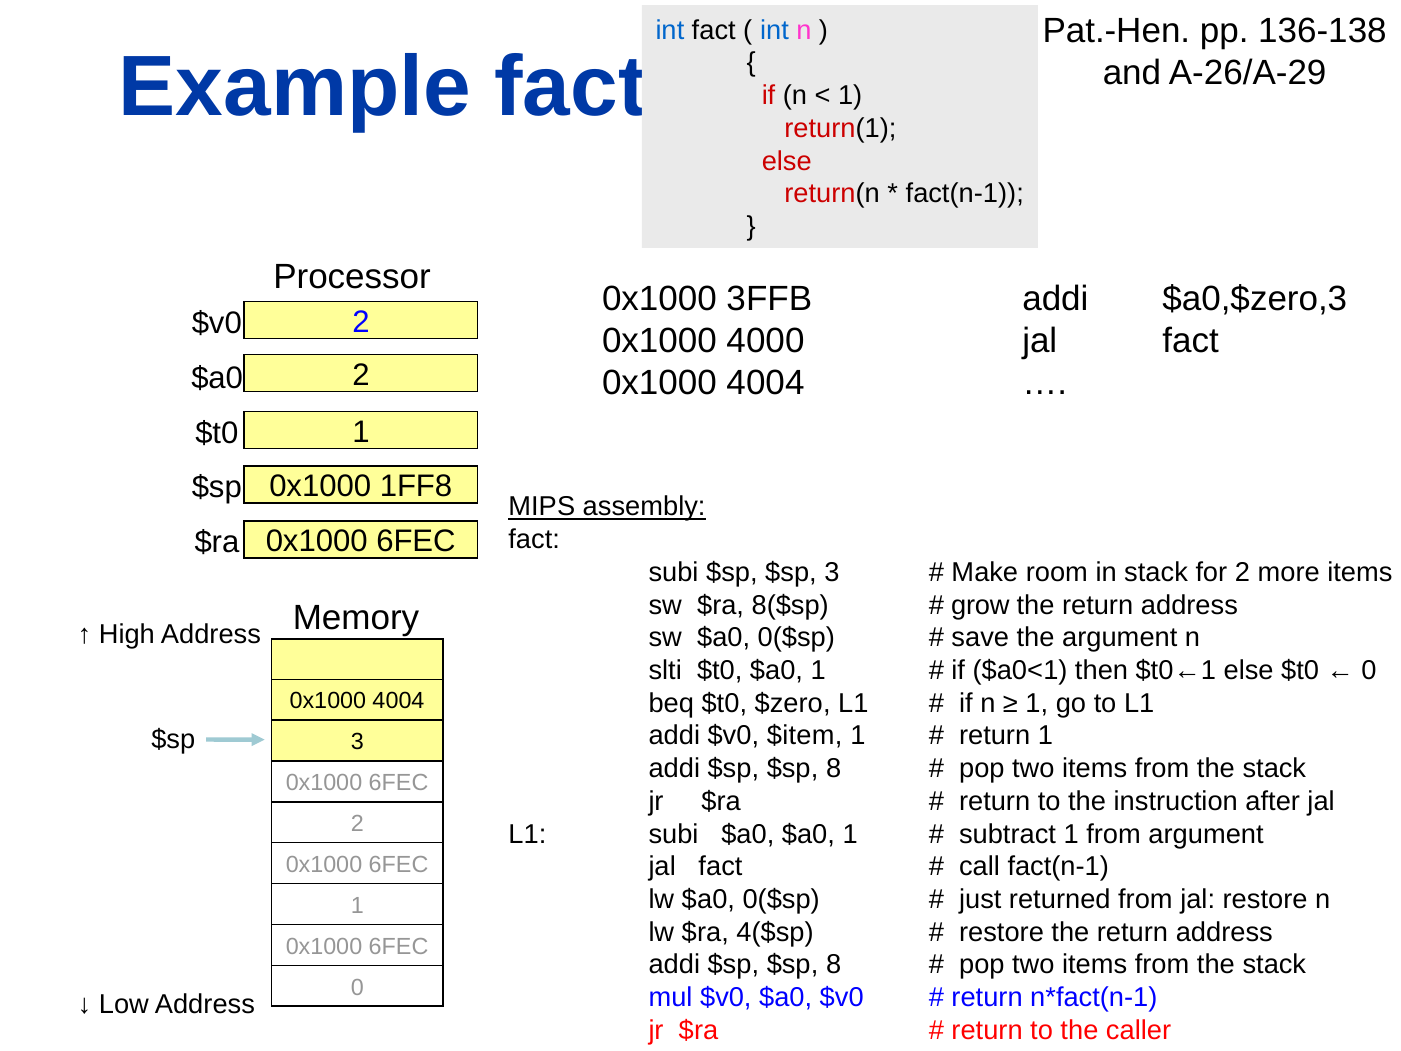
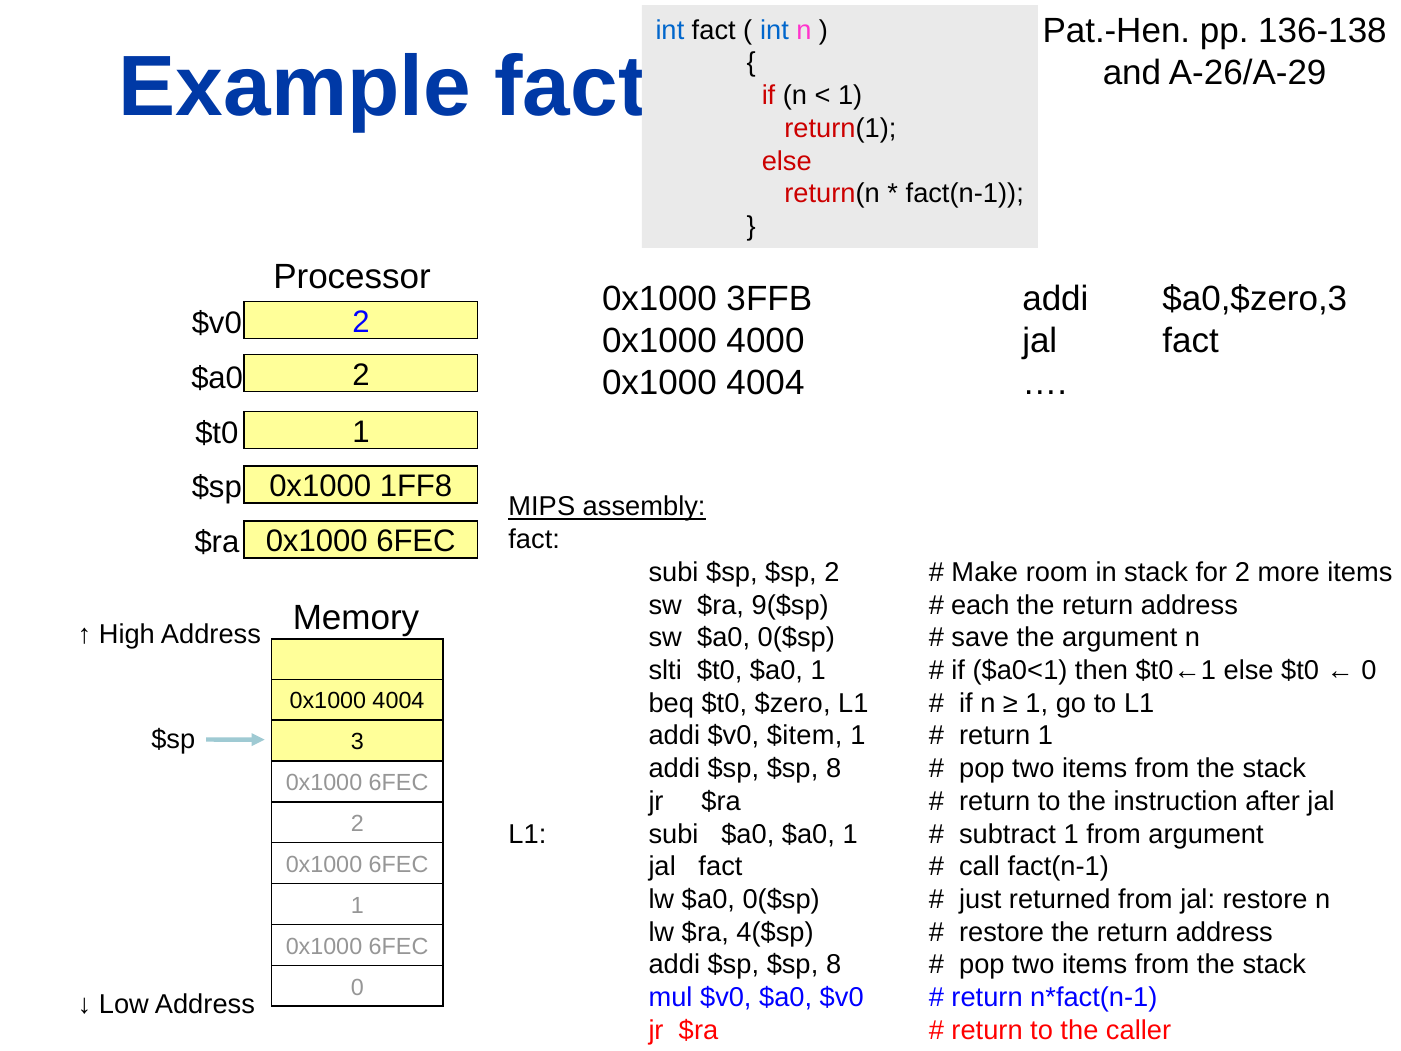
$sp 3: 3 -> 2 (832, 572)
8($sp: 8($sp -> 9($sp (790, 605)
grow: grow -> each (980, 605)
